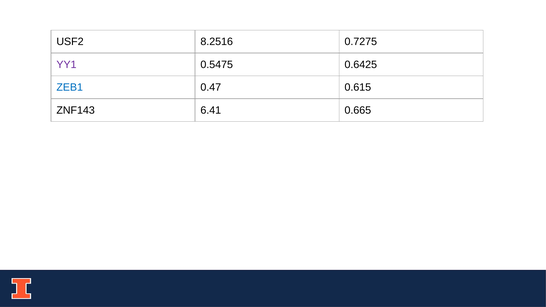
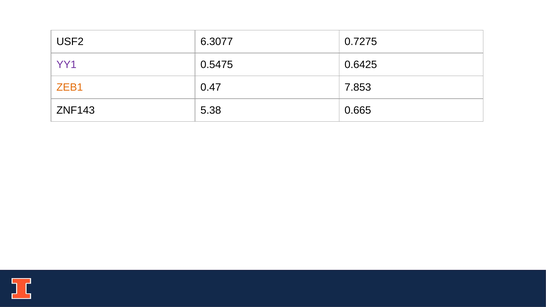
8.2516: 8.2516 -> 6.3077 (217, 42)
ZEB1 colour: blue -> orange (70, 87)
0.615: 0.615 -> 7.853 (358, 87)
6.41: 6.41 -> 5.38 (211, 110)
